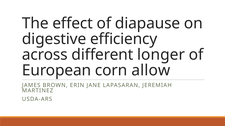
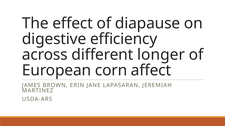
allow: allow -> affect (151, 71)
